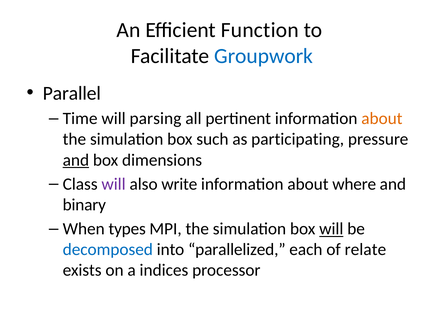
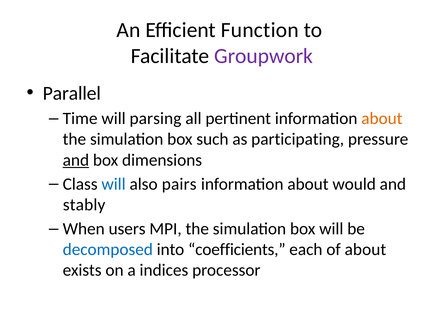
Groupwork colour: blue -> purple (264, 56)
will colour: purple -> blue (114, 184)
write: write -> pairs (179, 184)
where: where -> would (354, 184)
binary: binary -> stably (84, 205)
types: types -> users (127, 229)
will underline: present -> none (331, 229)
parallelized: parallelized -> coefficients (237, 250)
of relate: relate -> about (365, 250)
